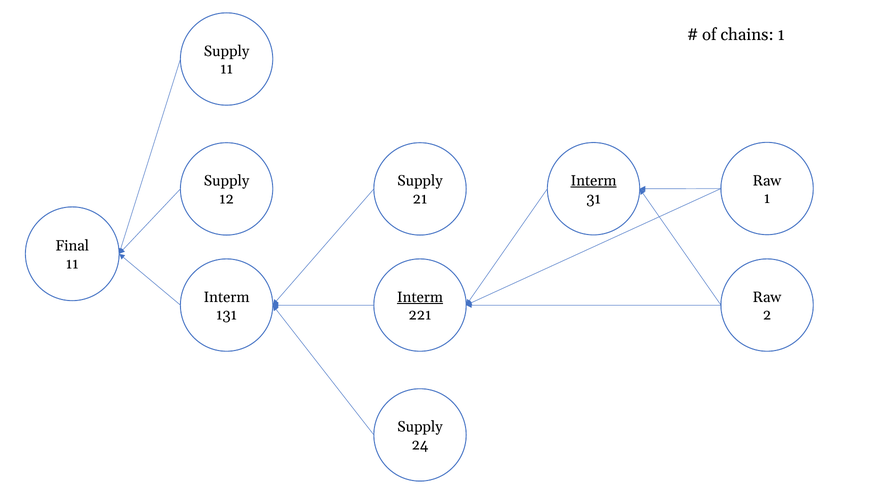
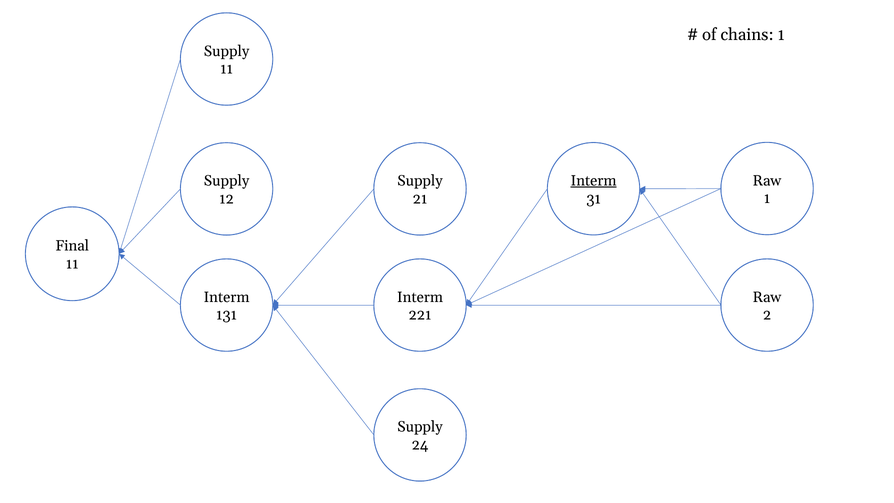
Interm underline: present -> none (420, 297)
